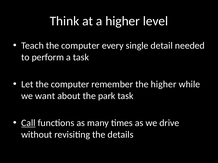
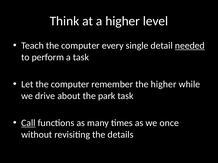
needed underline: none -> present (190, 46)
want: want -> drive (45, 96)
drive: drive -> once (169, 123)
